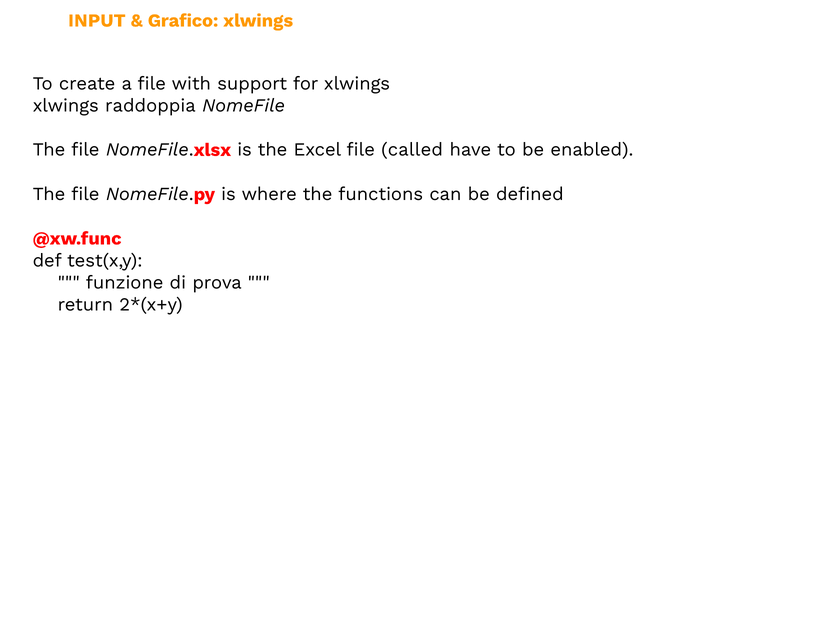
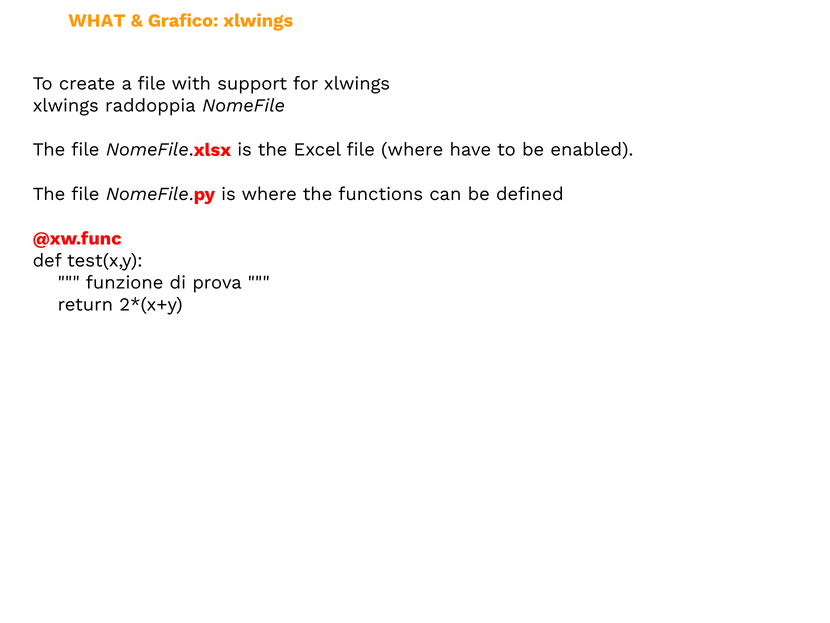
INPUT: INPUT -> WHAT (97, 21)
file called: called -> where (412, 150)
